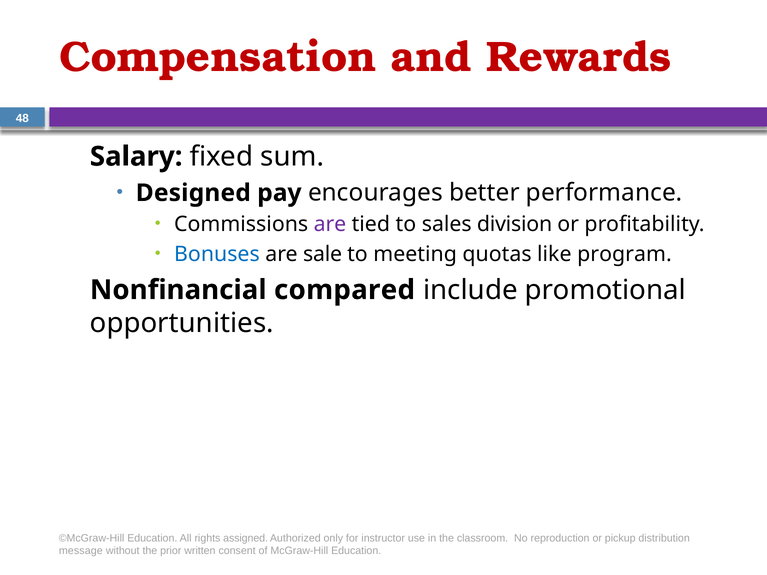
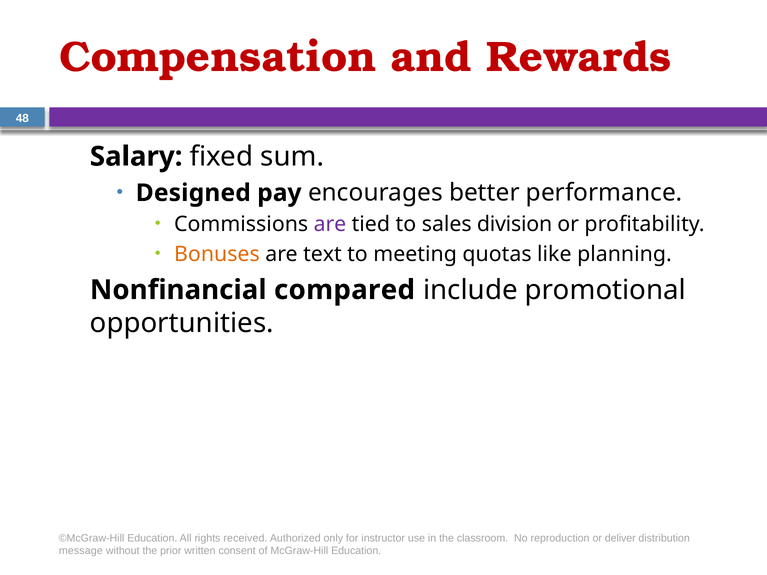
Bonuses colour: blue -> orange (217, 254)
sale: sale -> text (322, 254)
program: program -> planning (624, 254)
assigned: assigned -> received (245, 538)
pickup: pickup -> deliver (620, 538)
